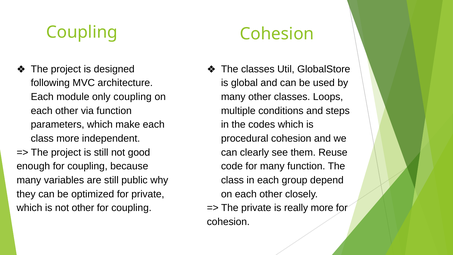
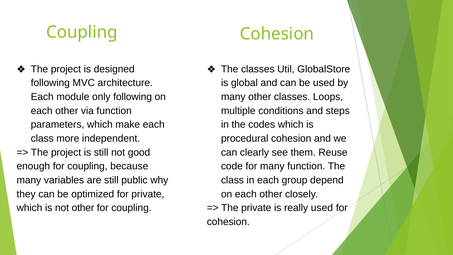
only coupling: coupling -> following (133, 97)
really more: more -> used (322, 208)
